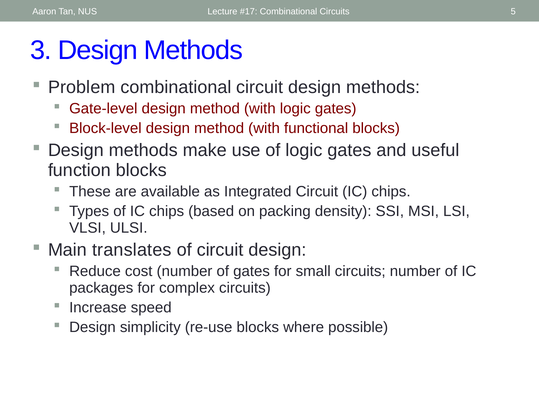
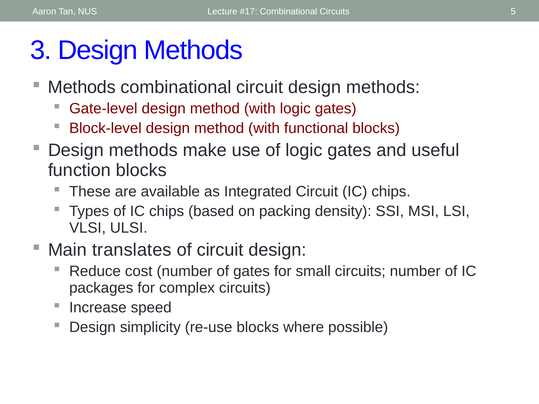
Problem: Problem -> Methods (82, 87)
